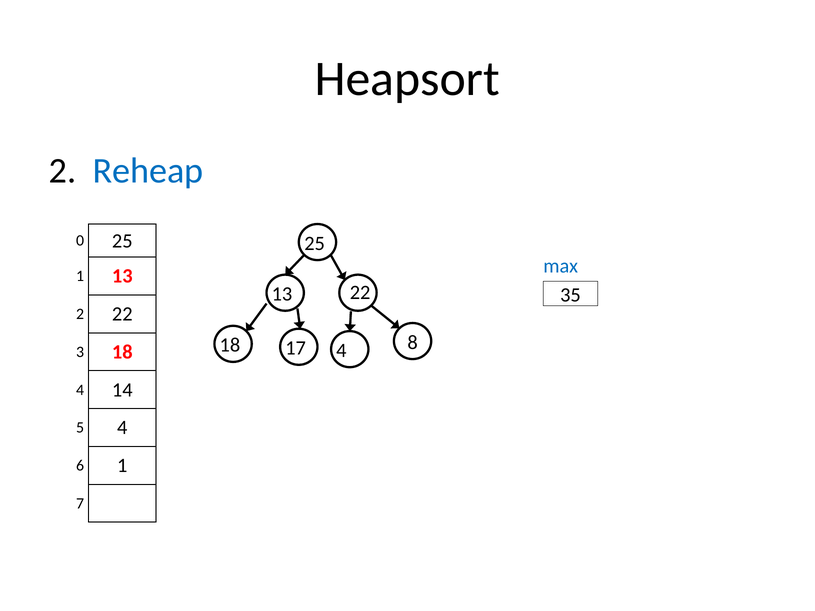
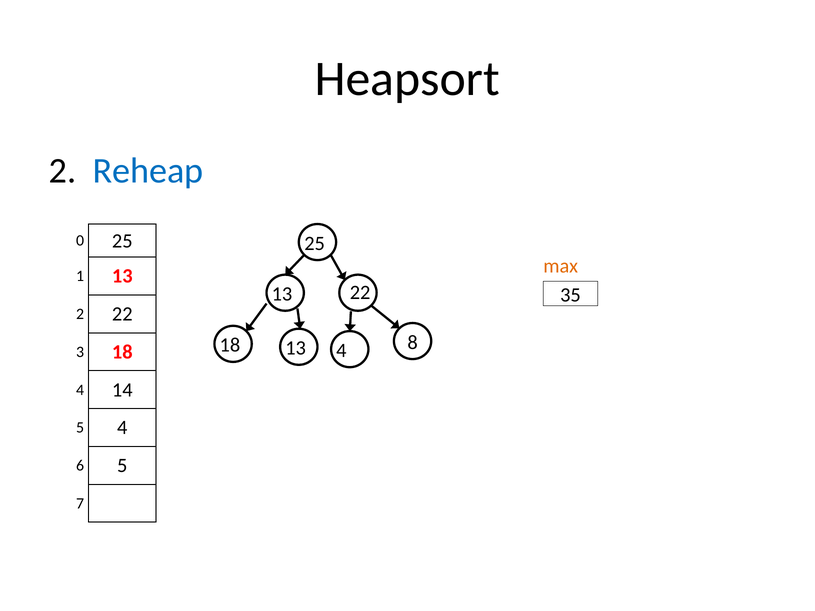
max colour: blue -> orange (561, 266)
18 17: 17 -> 13 (296, 348)
6 1: 1 -> 5 (122, 466)
